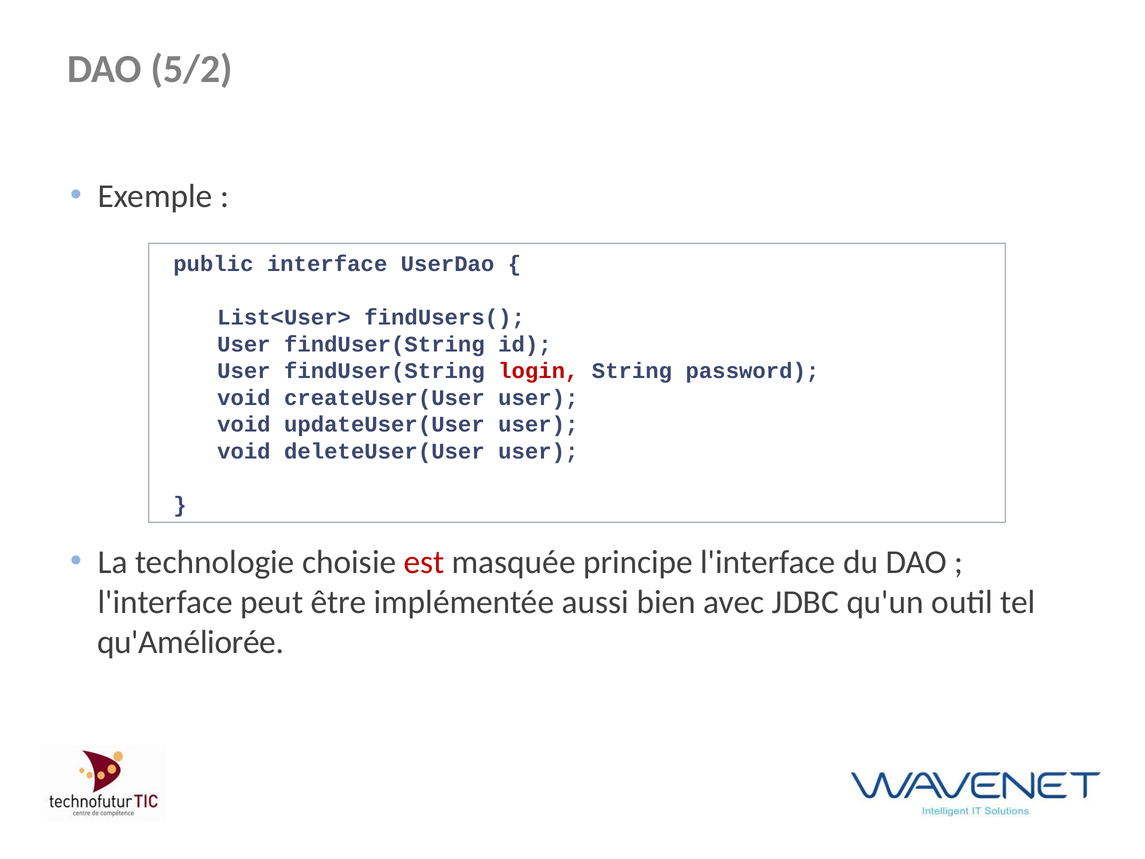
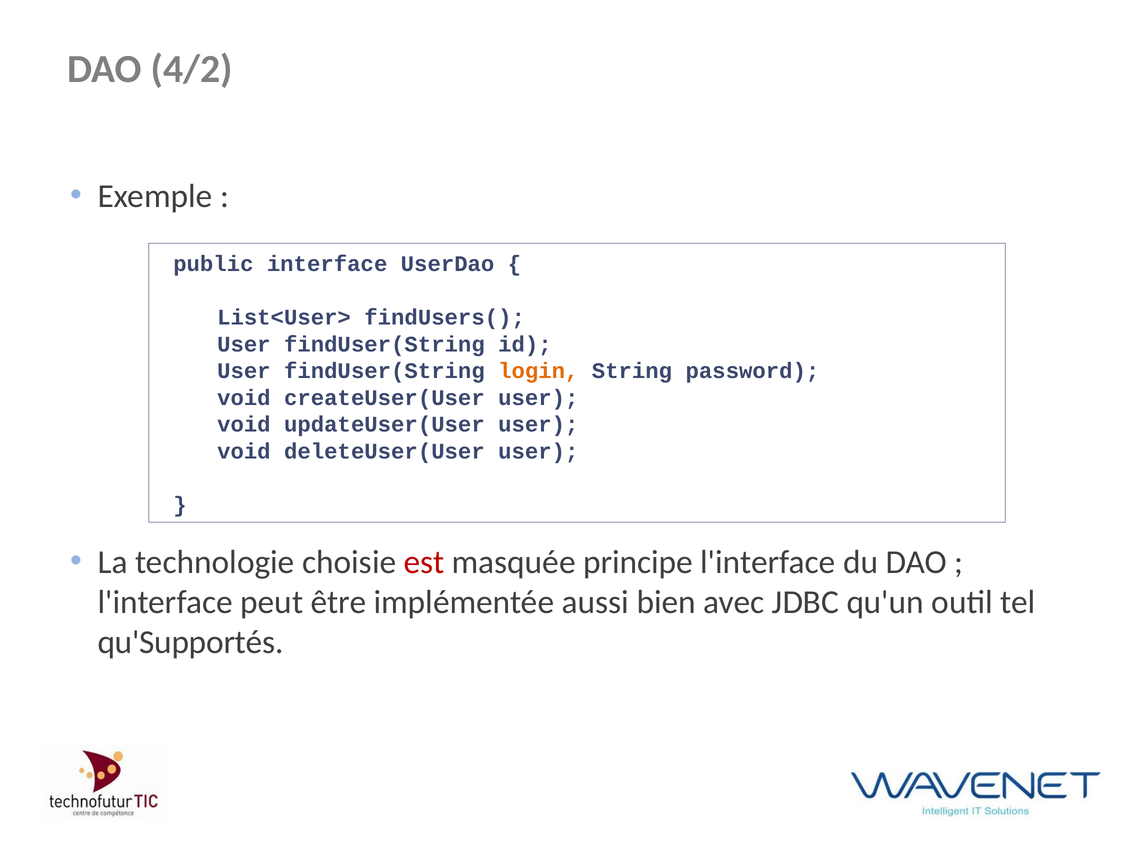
5/2: 5/2 -> 4/2 (192, 69)
login colour: red -> orange (538, 371)
qu'Améliorée: qu'Améliorée -> qu'Supportés (191, 642)
